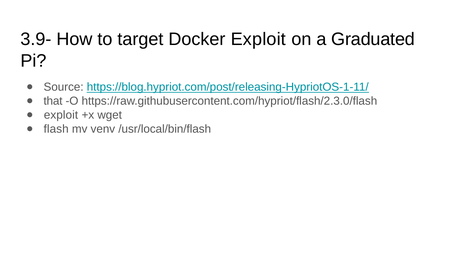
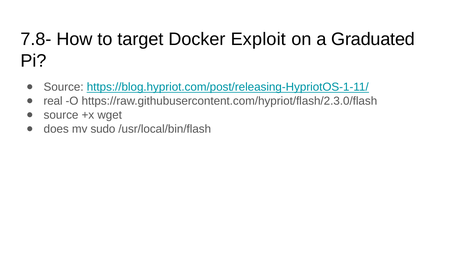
3.9-: 3.9- -> 7.8- (36, 39)
that: that -> real (53, 101)
exploit: exploit -> source (61, 115)
flash: flash -> does (56, 129)
venv: venv -> sudo (103, 129)
